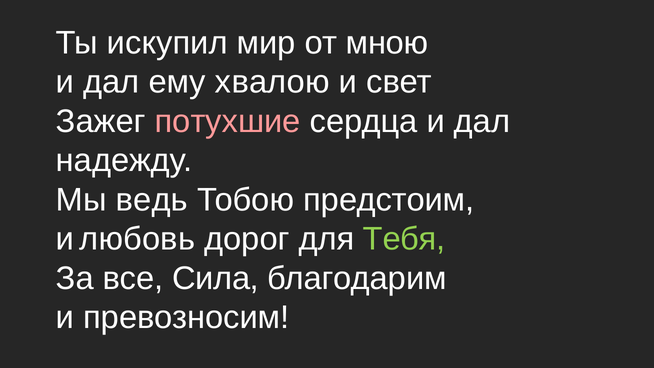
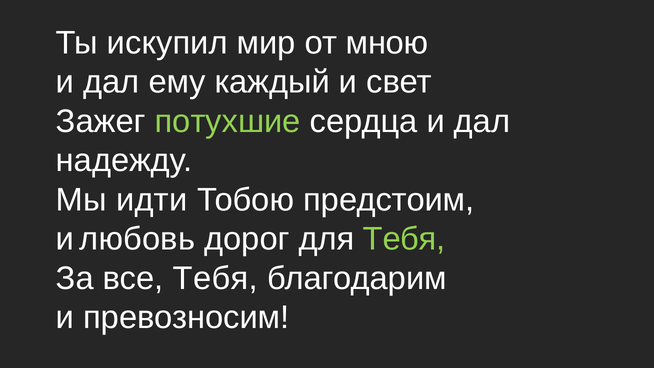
хвалою: хвалою -> каждый (272, 82)
потухшие colour: pink -> light green (228, 121)
ведь: ведь -> идти (152, 200)
все Сила: Сила -> Тебя (215, 278)
